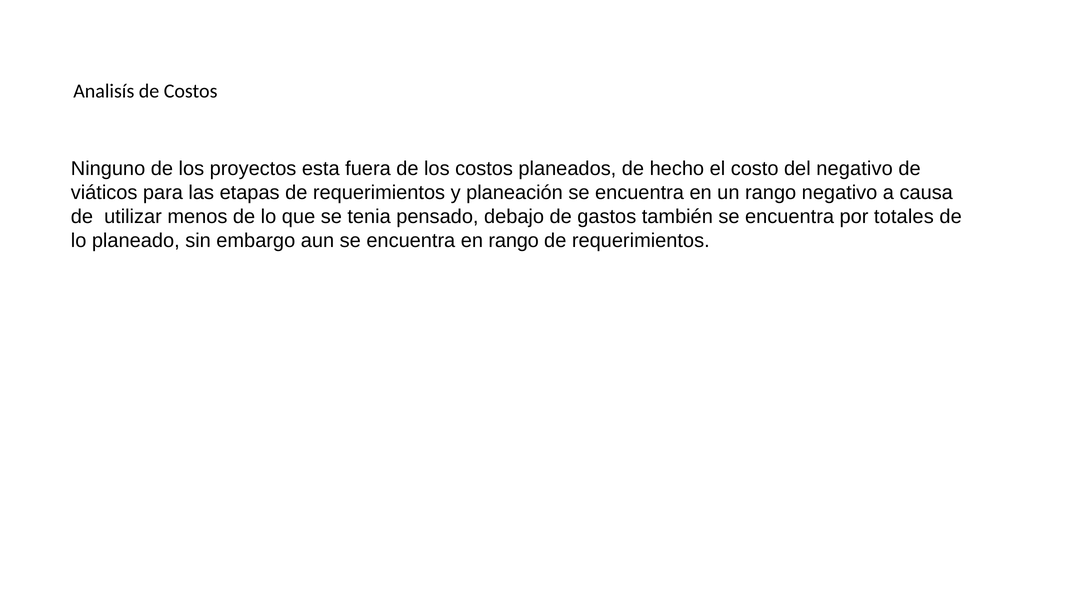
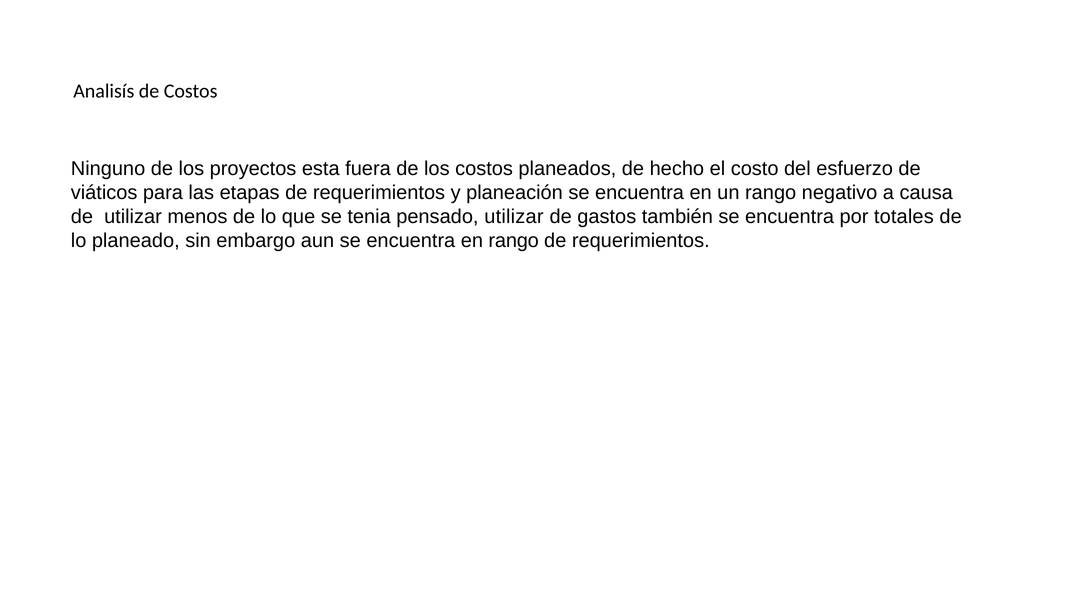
del negativo: negativo -> esfuerzo (855, 169)
pensado debajo: debajo -> utilizar (514, 217)
